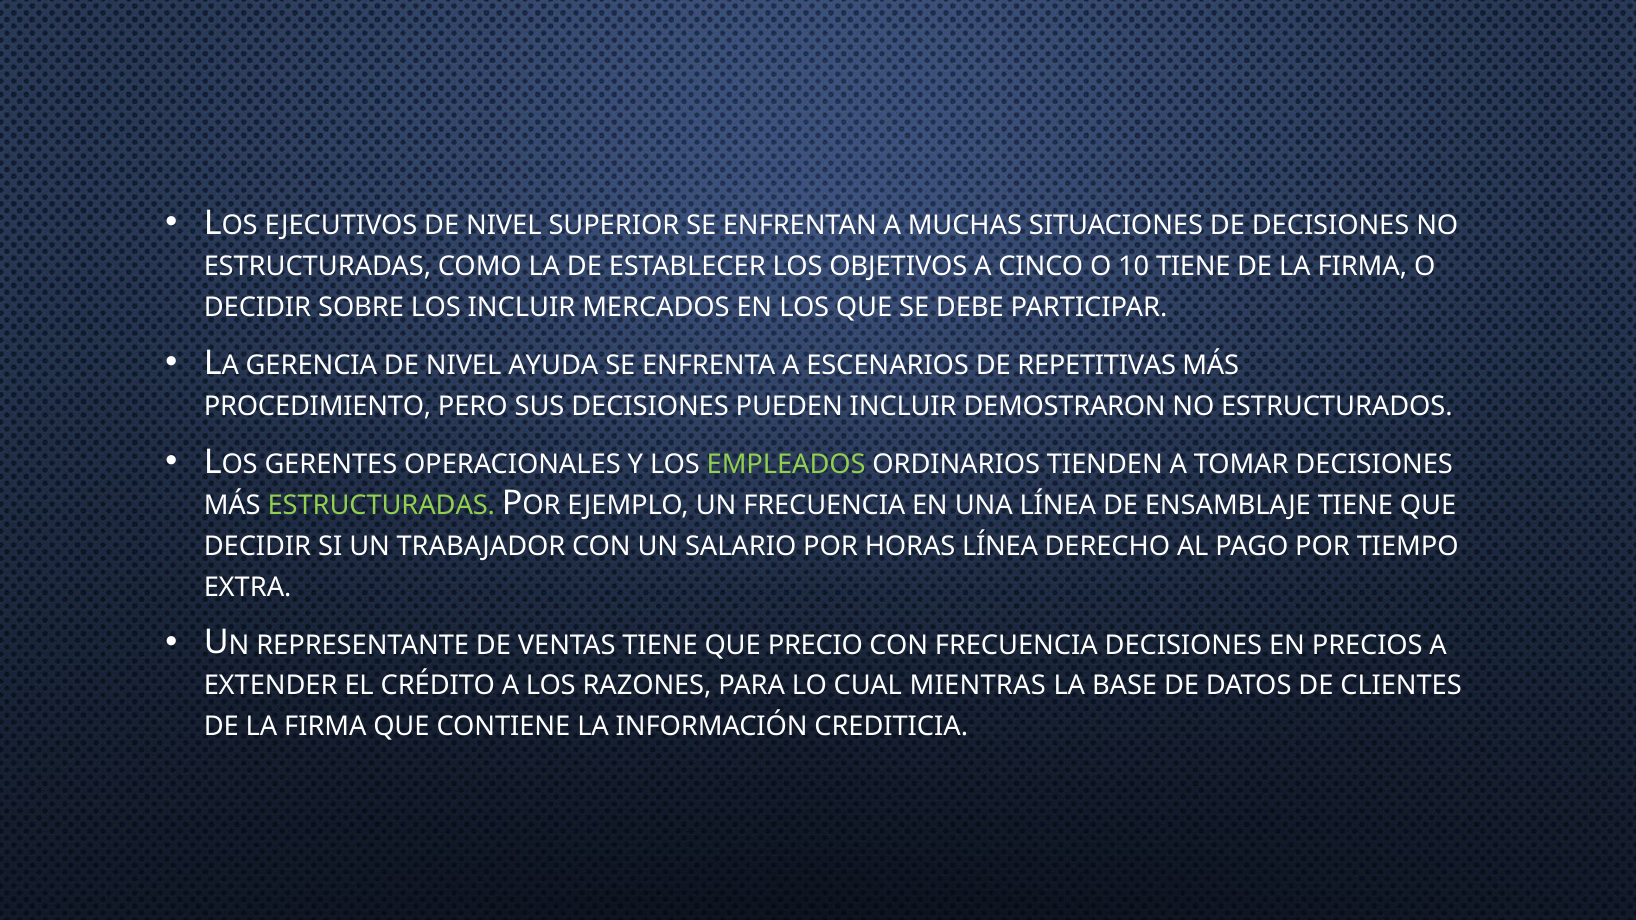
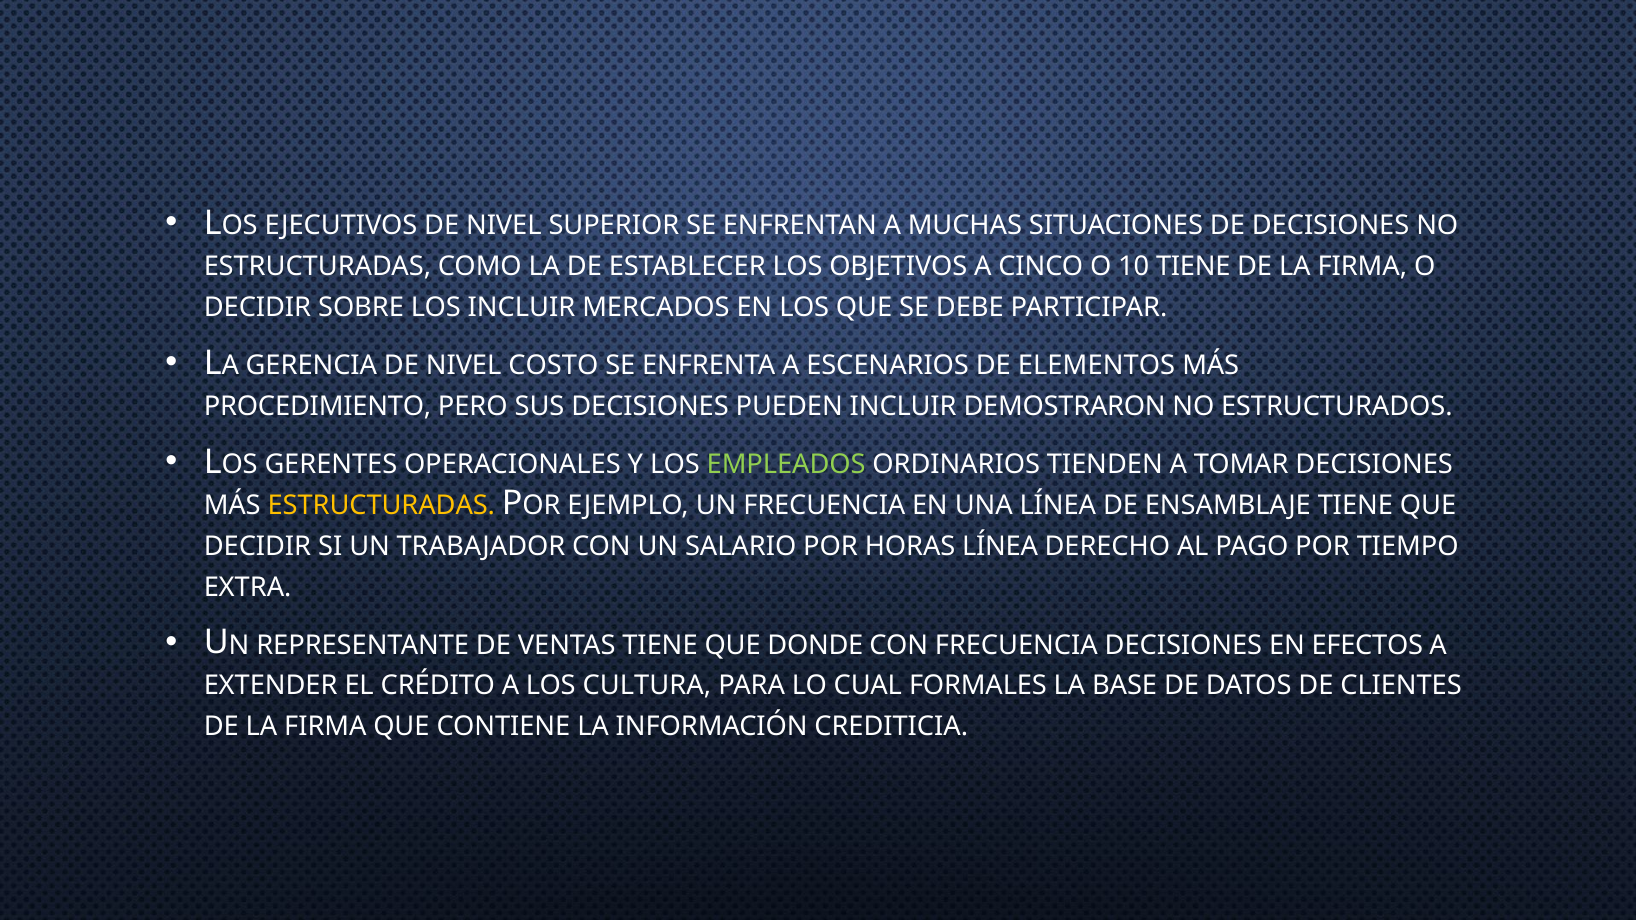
AYUDA: AYUDA -> COSTO (553, 366)
REPETITIVAS: REPETITIVAS -> ELEMENTOS (1097, 366)
ESTRUCTURADAS colour: light green -> yellow (381, 505)
PRECIO: PRECIO -> DONDE (815, 645)
PRECIOS: PRECIOS -> EFECTOS (1367, 645)
RAZONES: RAZONES -> CULTURA (647, 686)
MIENTRAS: MIENTRAS -> FORMALES (978, 686)
